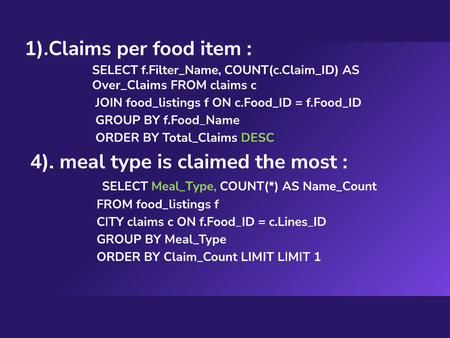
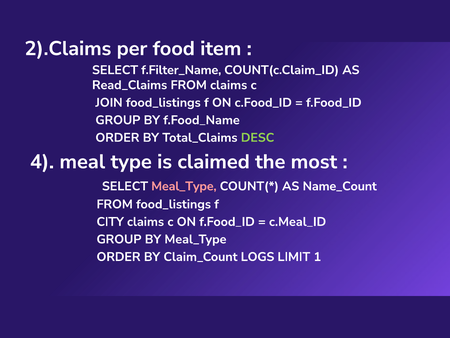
1).Claims: 1).Claims -> 2).Claims (68, 48)
Over_Claims: Over_Claims -> Read_Claims (130, 85)
Meal_Type colour: light green -> pink (184, 186)
c.Lines_ID: c.Lines_ID -> c.Meal_ID (298, 221)
Claim_Count LIMIT: LIMIT -> LOGS (258, 256)
